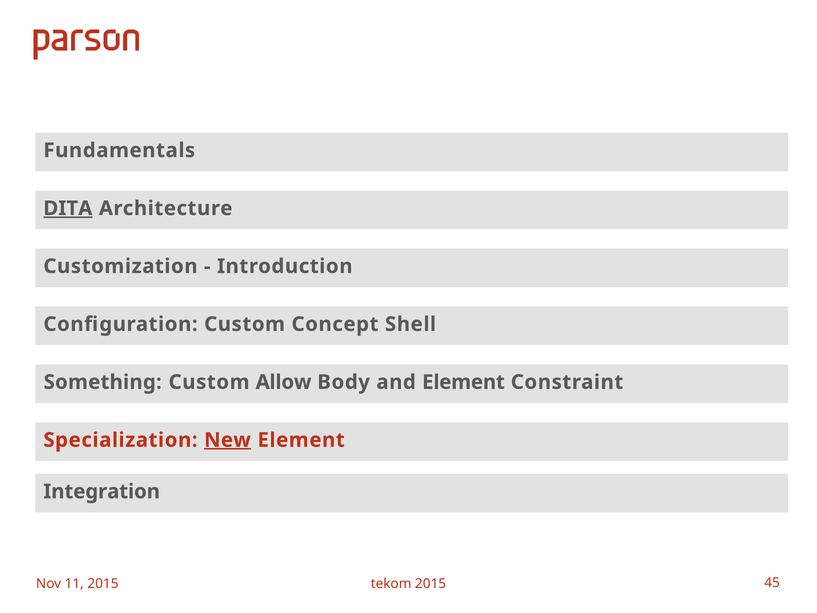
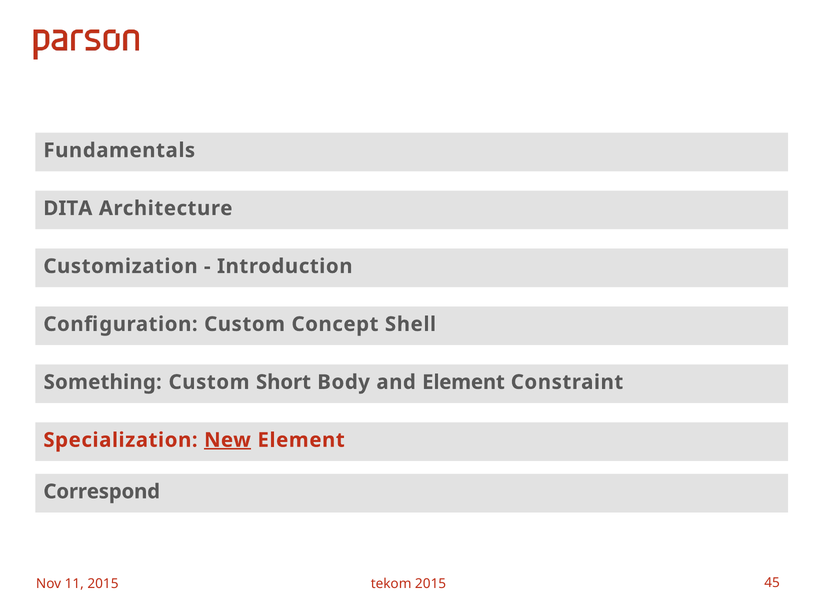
DITA underline: present -> none (68, 208)
Allow: Allow -> Short (283, 382)
Integration: Integration -> Correspond (102, 491)
